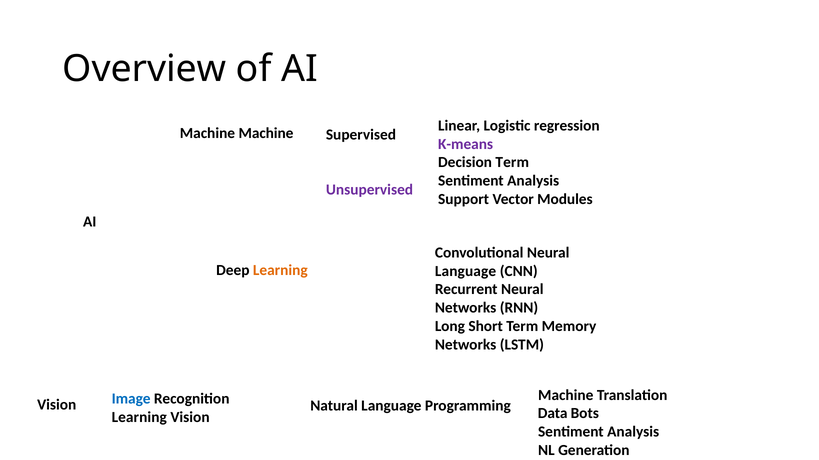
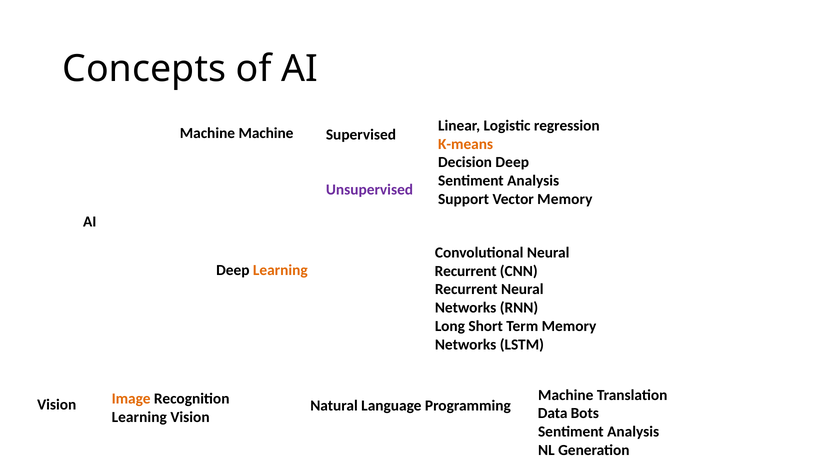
Overview: Overview -> Concepts (144, 69)
K-means colour: purple -> orange (466, 144)
Decision Term: Term -> Deep (512, 163)
Vector Modules: Modules -> Memory (565, 199)
Language: Language -> Recurrent (466, 271)
Image colour: blue -> orange (131, 399)
